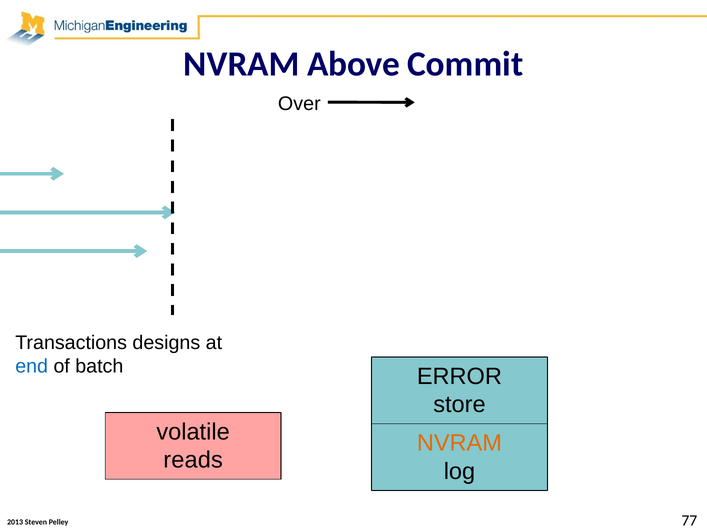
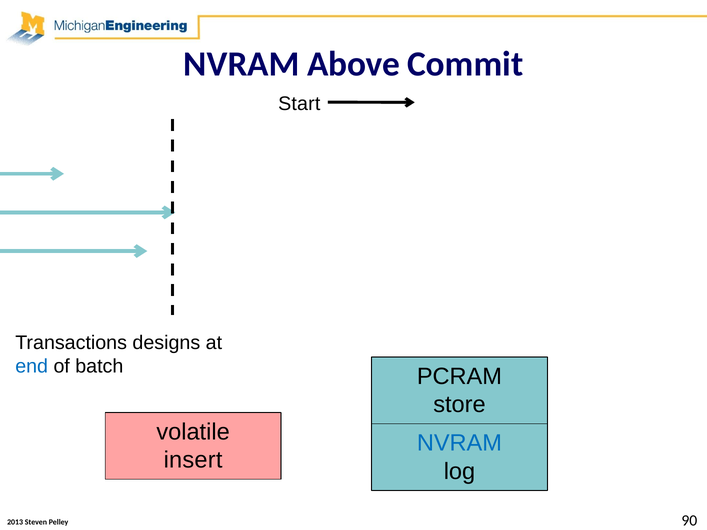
Over: Over -> Start (299, 104)
ERROR: ERROR -> PCRAM (459, 377)
NVRAM colour: orange -> blue (459, 443)
reads: reads -> insert (193, 460)
77: 77 -> 90 (689, 521)
